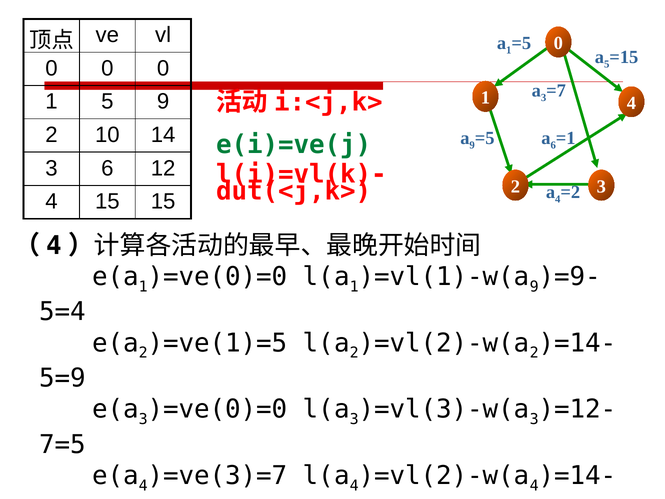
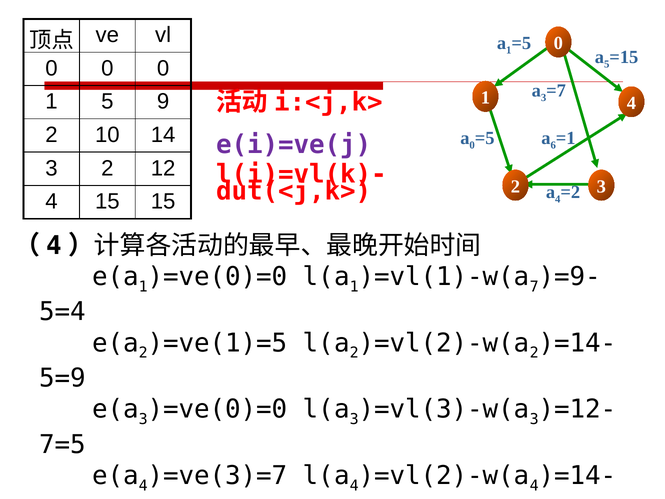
9: 9 -> 0 (472, 145)
e(i)=ve(j colour: green -> purple (294, 145)
6: 6 -> 2 (107, 168)
9: 9 -> 7 (534, 287)
